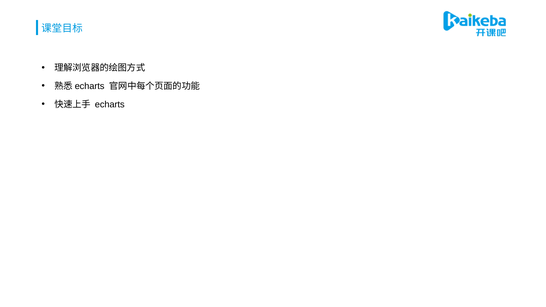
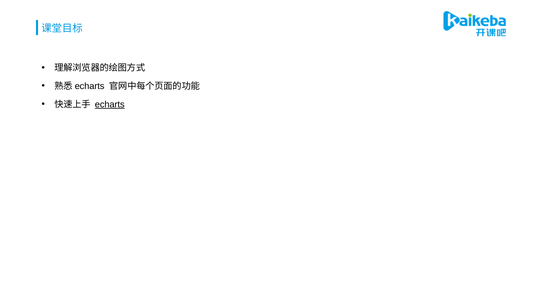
echarts underline: none -> present (110, 104)
